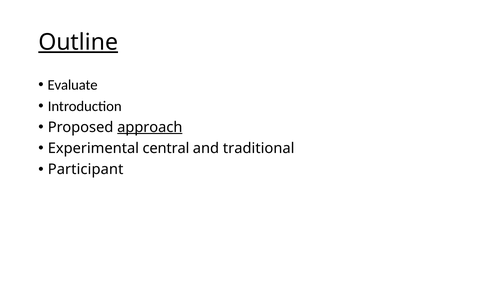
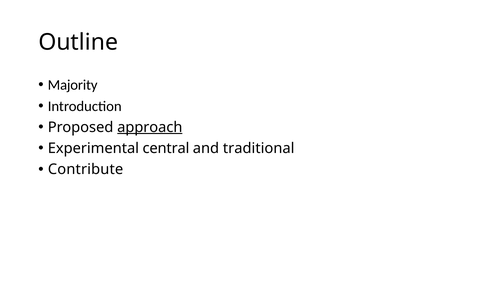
Outline underline: present -> none (78, 42)
Evaluate: Evaluate -> Majority (73, 85)
Participant: Participant -> Contribute (86, 169)
